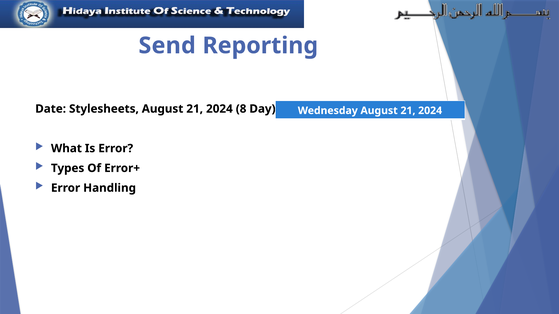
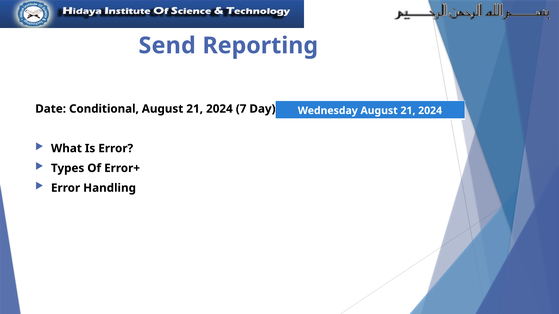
Stylesheets: Stylesheets -> Conditional (104, 109)
8: 8 -> 7 (241, 109)
